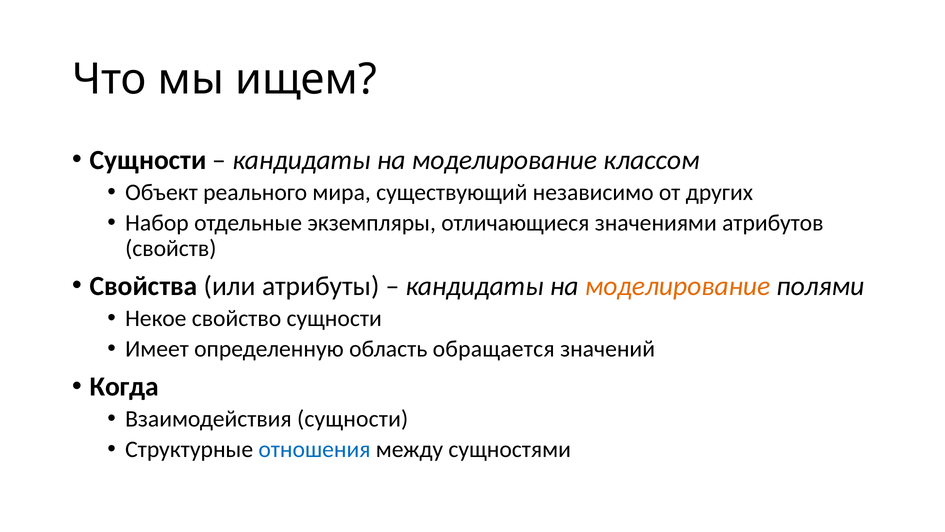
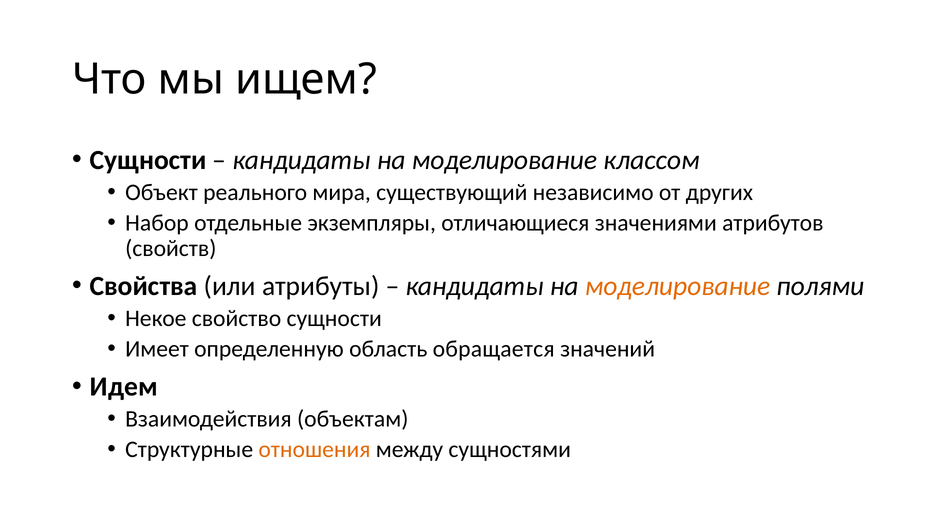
Когда: Когда -> Идем (124, 386)
Взаимодействия сущности: сущности -> объектам (353, 419)
отношения colour: blue -> orange (314, 449)
